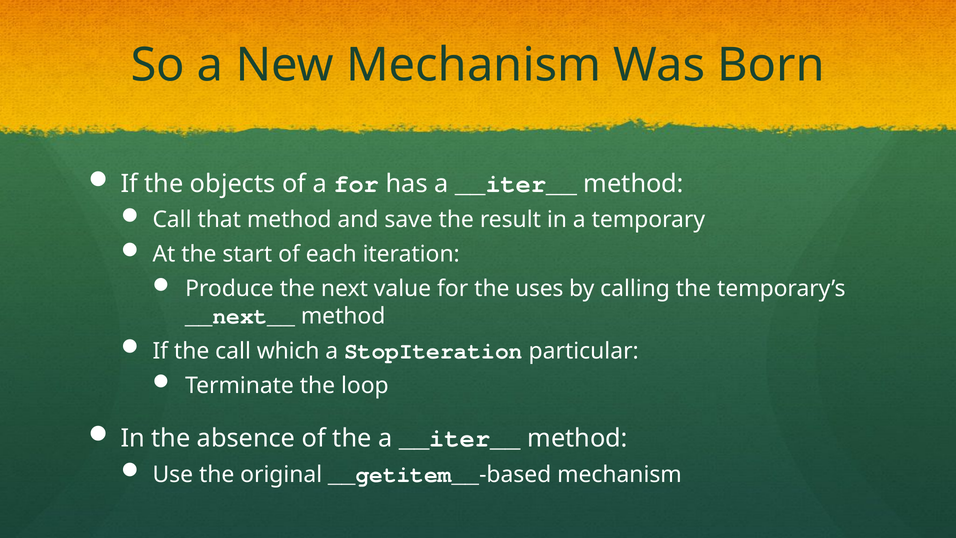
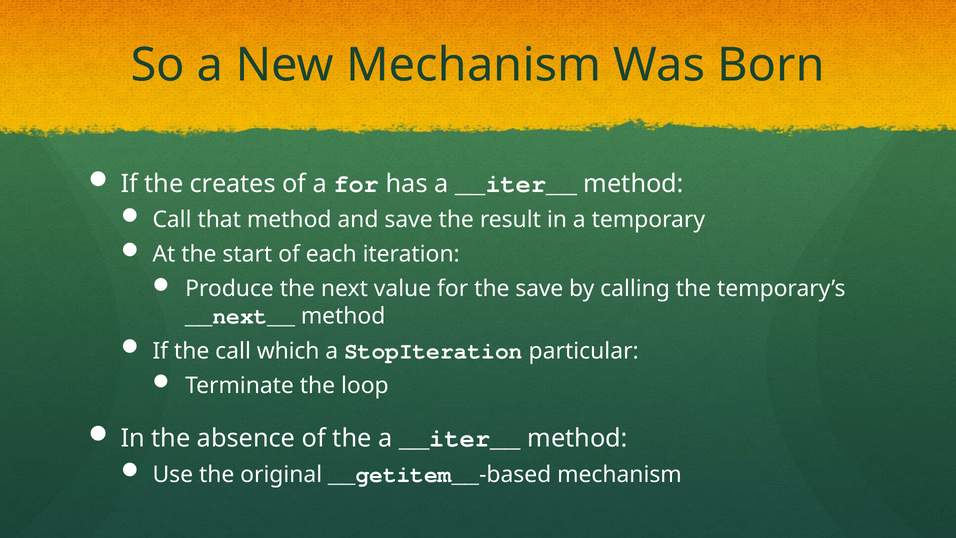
objects: objects -> creates (233, 184)
the uses: uses -> save (539, 289)
